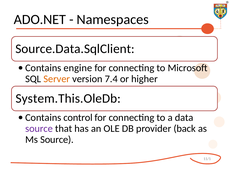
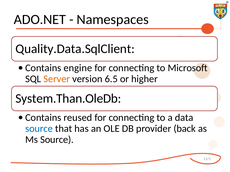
Source.Data.SqlClient: Source.Data.SqlClient -> Quality.Data.SqlClient (75, 49)
7.4: 7.4 -> 6.5 (111, 79)
System.This.OleDb: System.This.OleDb -> System.Than.OleDb (68, 99)
control: control -> reused (78, 118)
source colour: purple -> blue (39, 129)
